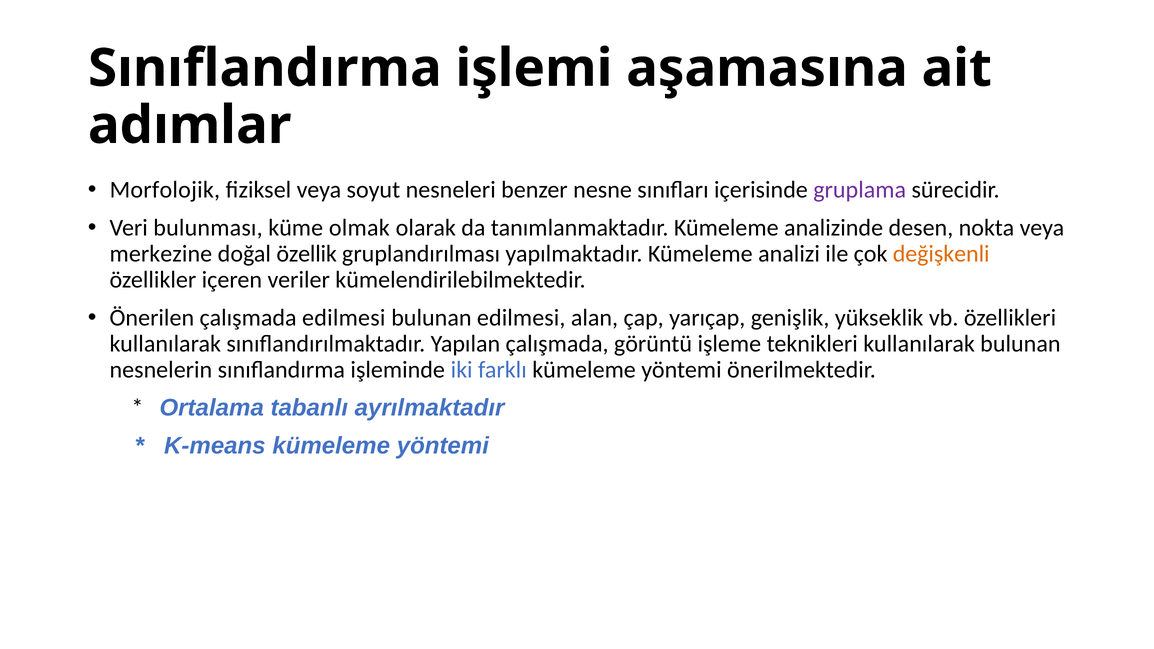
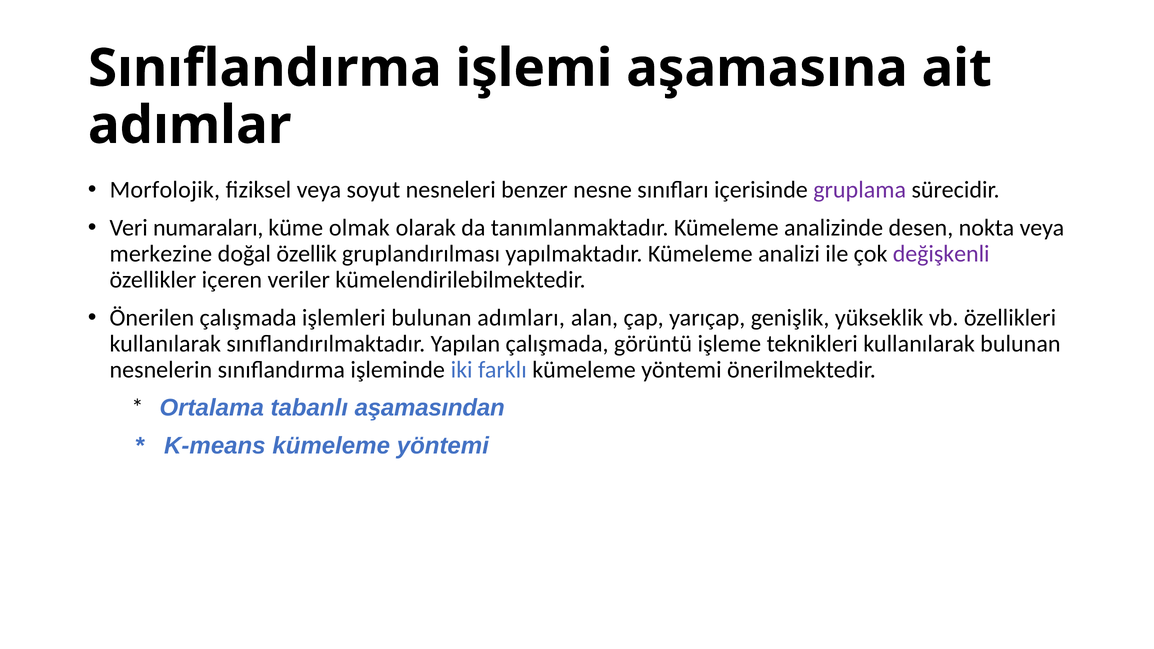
bulunması: bulunması -> numaraları (208, 228)
değişkenli colour: orange -> purple (941, 254)
çalışmada edilmesi: edilmesi -> işlemleri (344, 318)
bulunan edilmesi: edilmesi -> adımları (521, 318)
ayrılmaktadır: ayrılmaktadır -> aşamasından (430, 408)
